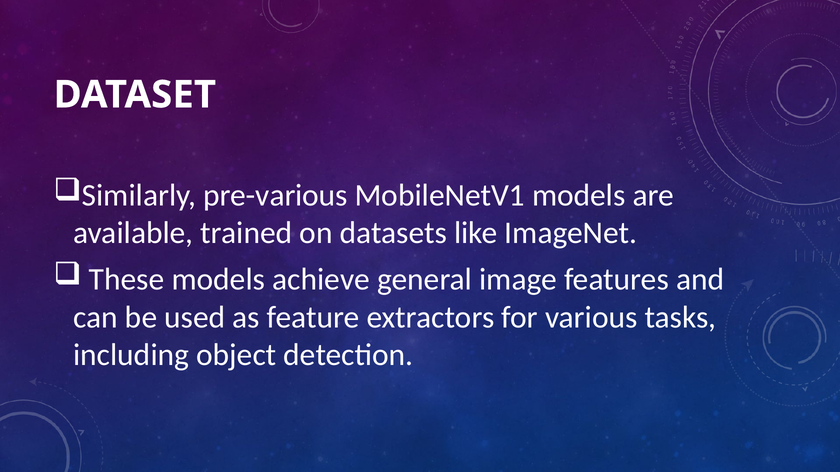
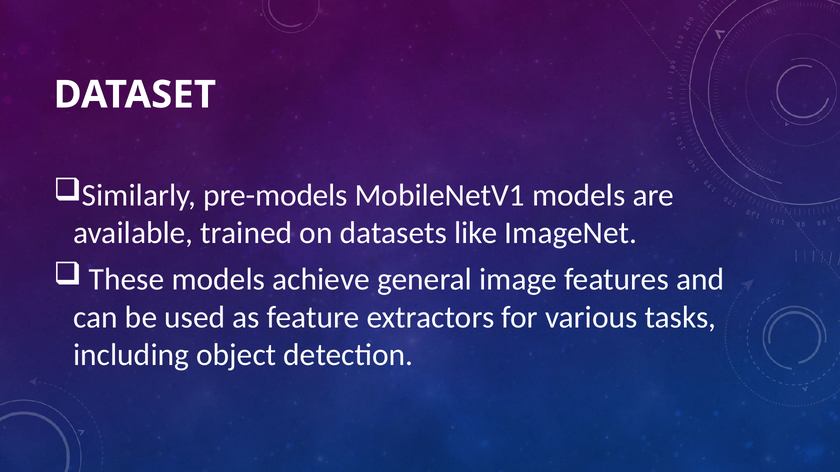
pre-various: pre-various -> pre-models (275, 195)
